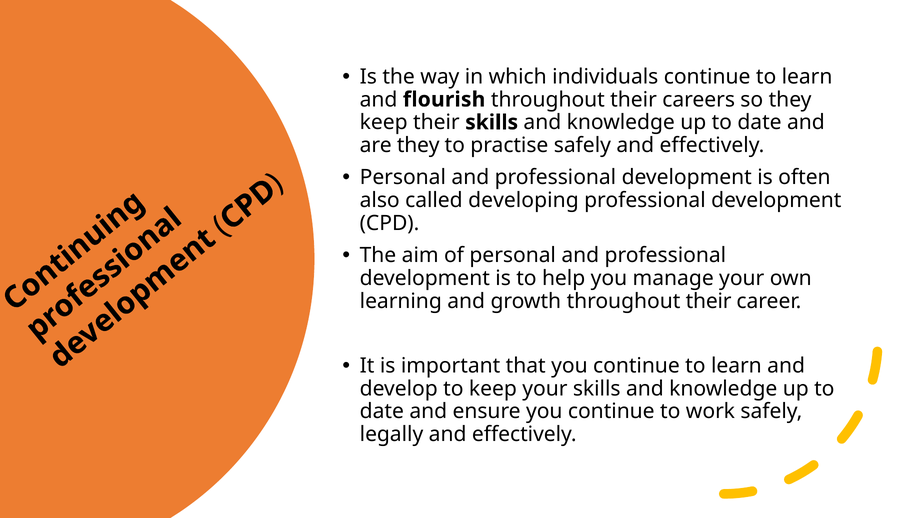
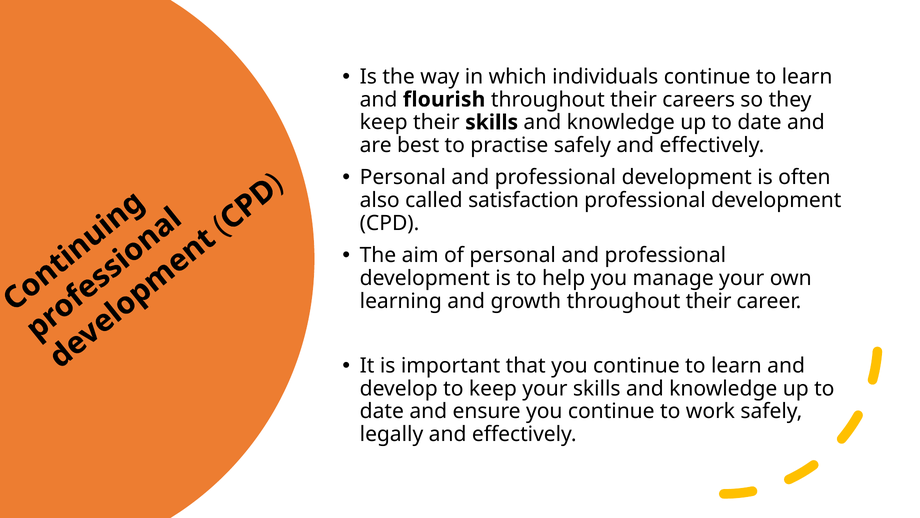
are they: they -> best (418, 145)
developing: developing -> satisfaction (524, 200)
